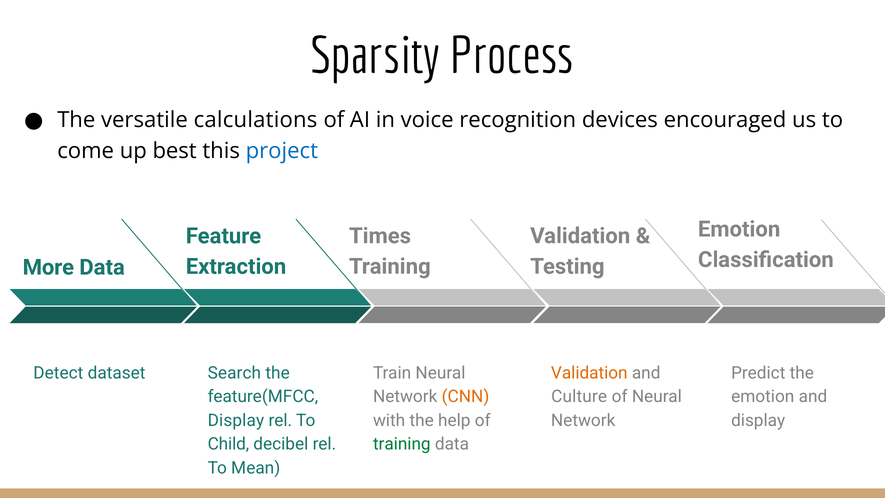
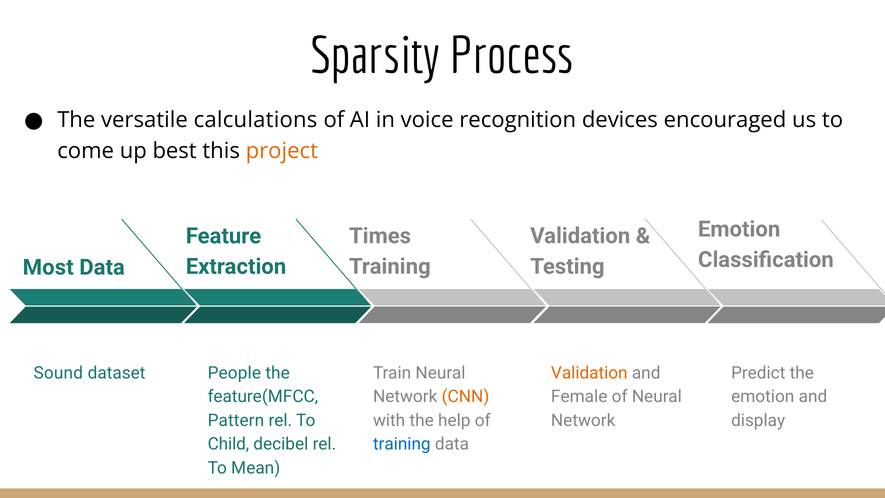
project colour: blue -> orange (282, 151)
More: More -> Most (48, 267)
Detect: Detect -> Sound (58, 373)
Search: Search -> People (234, 373)
Culture: Culture -> Female (579, 397)
Display: Display -> Pattern (236, 420)
training colour: green -> blue (402, 444)
